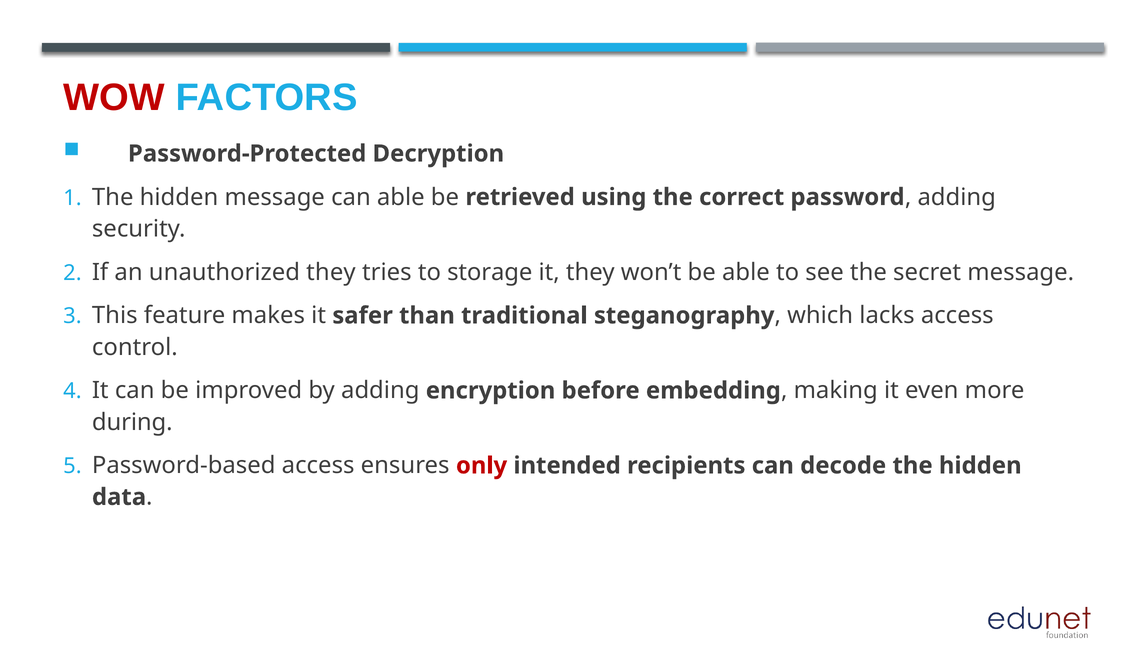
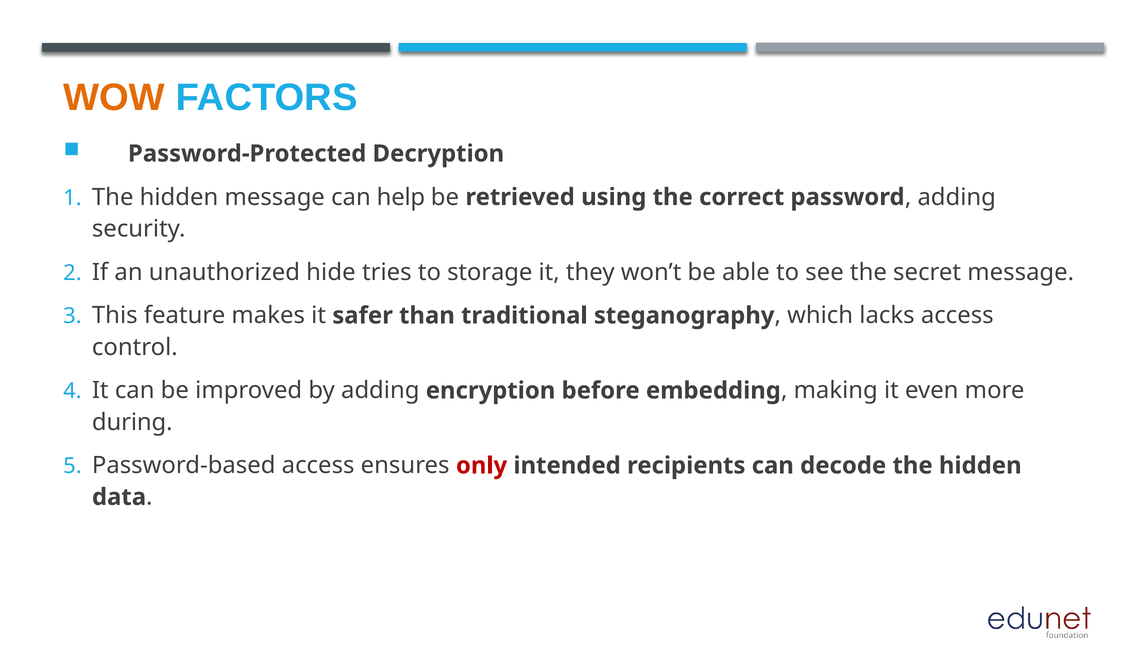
WOW colour: red -> orange (114, 98)
can able: able -> help (401, 197)
unauthorized they: they -> hide (331, 272)
